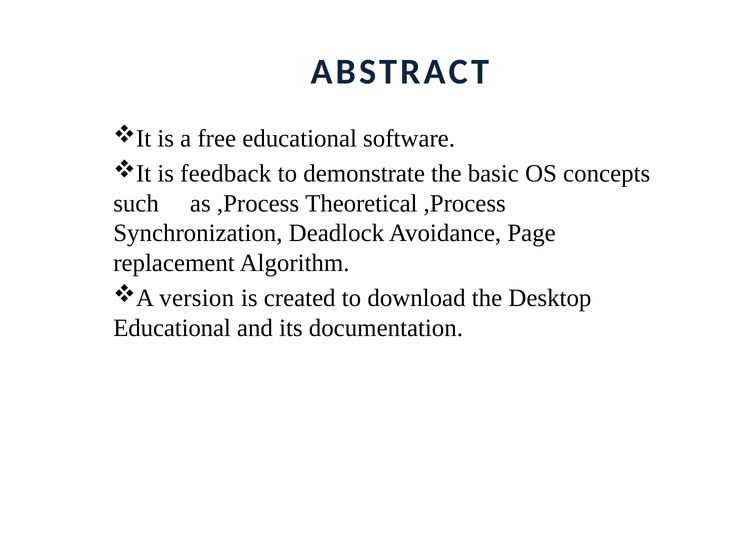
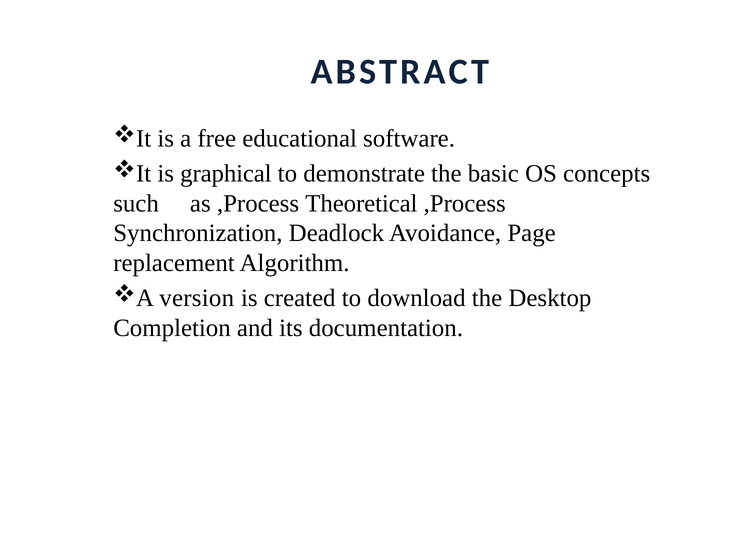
feedback: feedback -> graphical (226, 174)
Educational: Educational -> Completion (172, 328)
